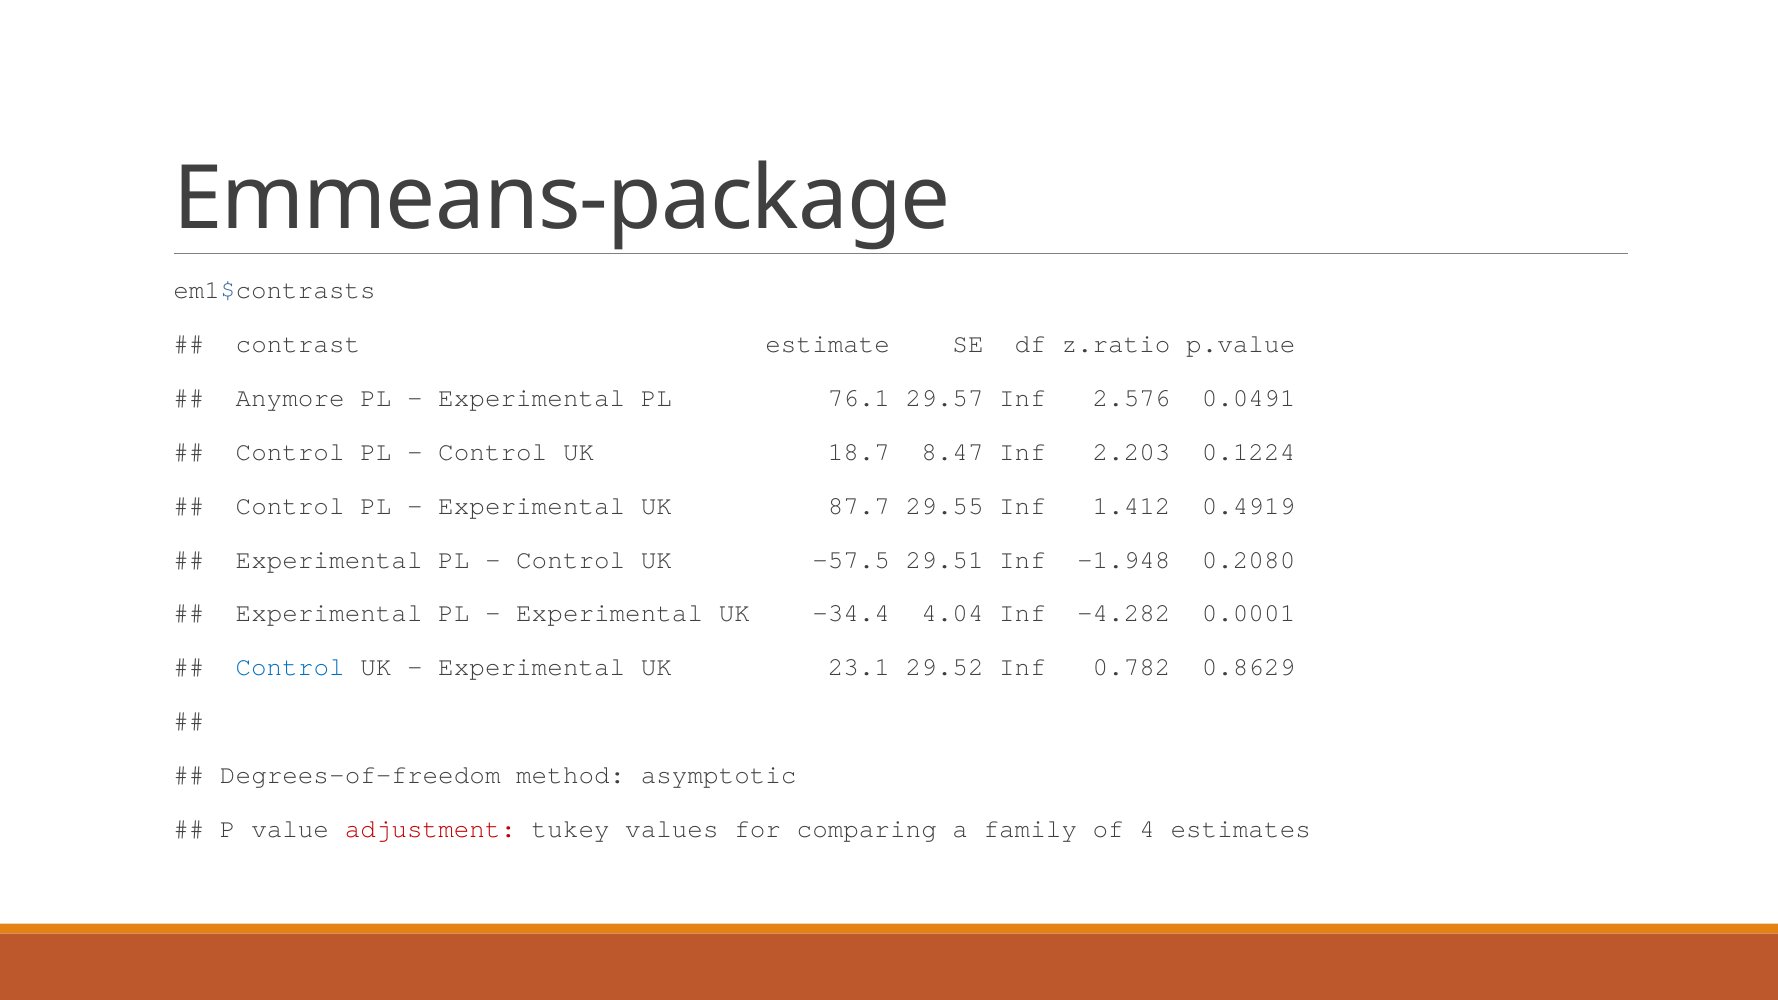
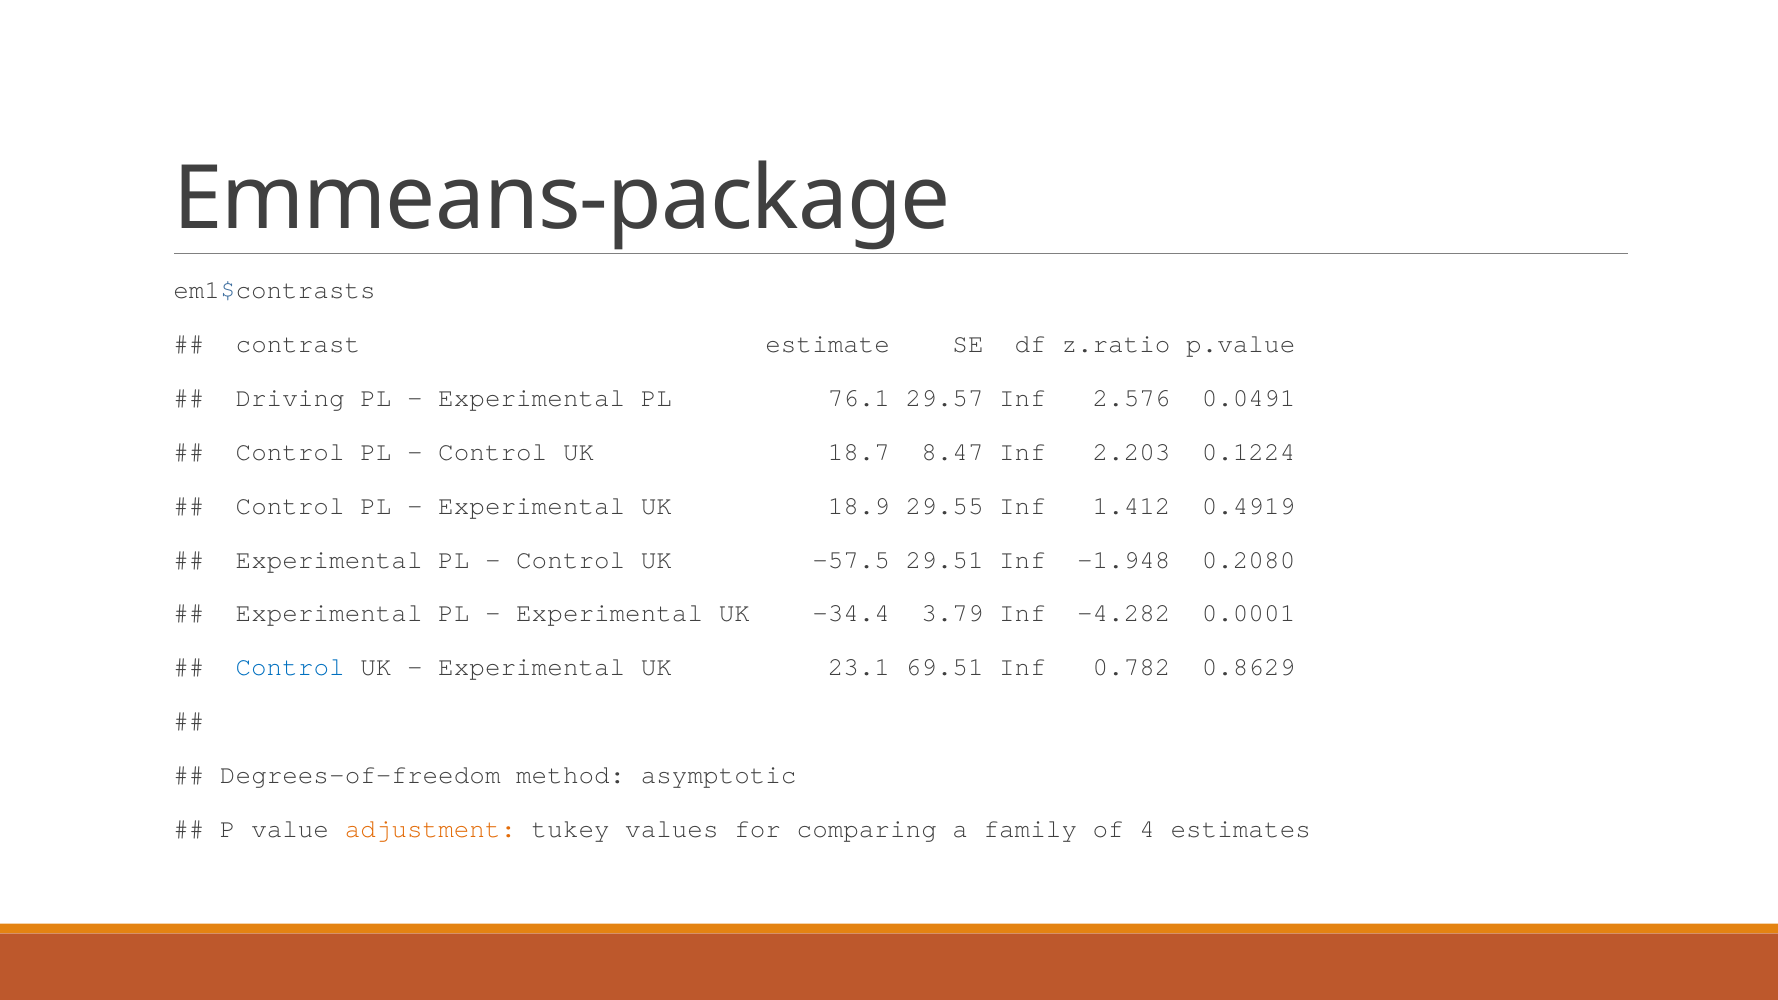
Anymore: Anymore -> Driving (290, 398)
87.7: 87.7 -> 18.9 (859, 506)
4.04: 4.04 -> 3.79 (952, 614)
29.52: 29.52 -> 69.51 (945, 667)
adjustment colour: red -> orange (430, 829)
